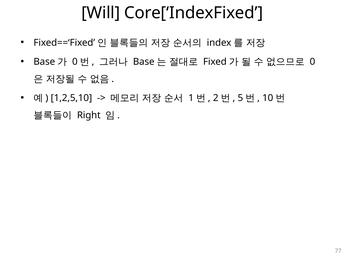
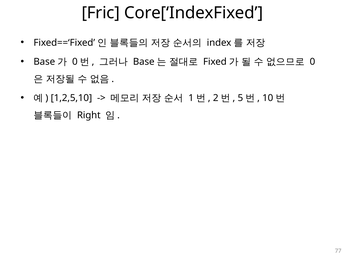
Will: Will -> Fric (101, 13)
